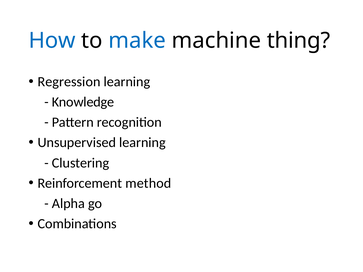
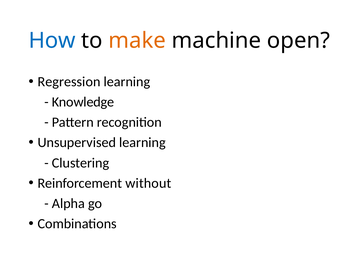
make colour: blue -> orange (137, 41)
thing: thing -> open (298, 41)
method: method -> without (148, 183)
